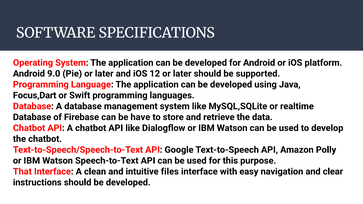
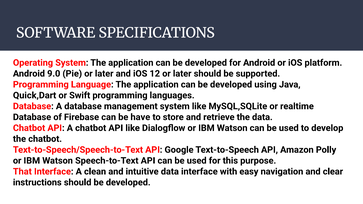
Focus,Dart: Focus,Dart -> Quick,Dart (35, 95)
intuitive files: files -> data (170, 172)
